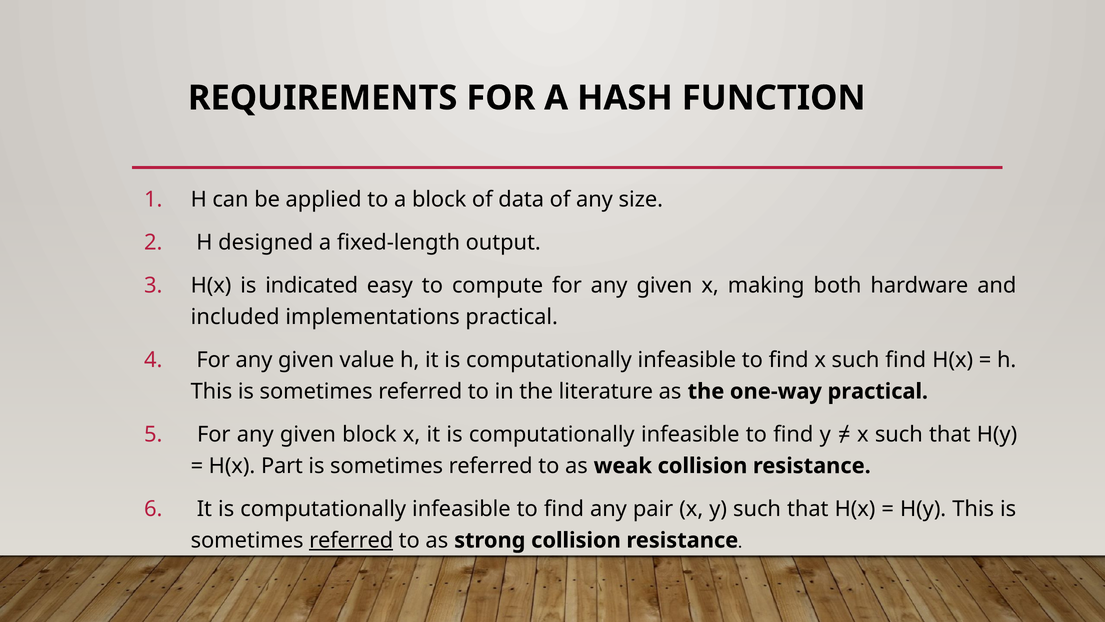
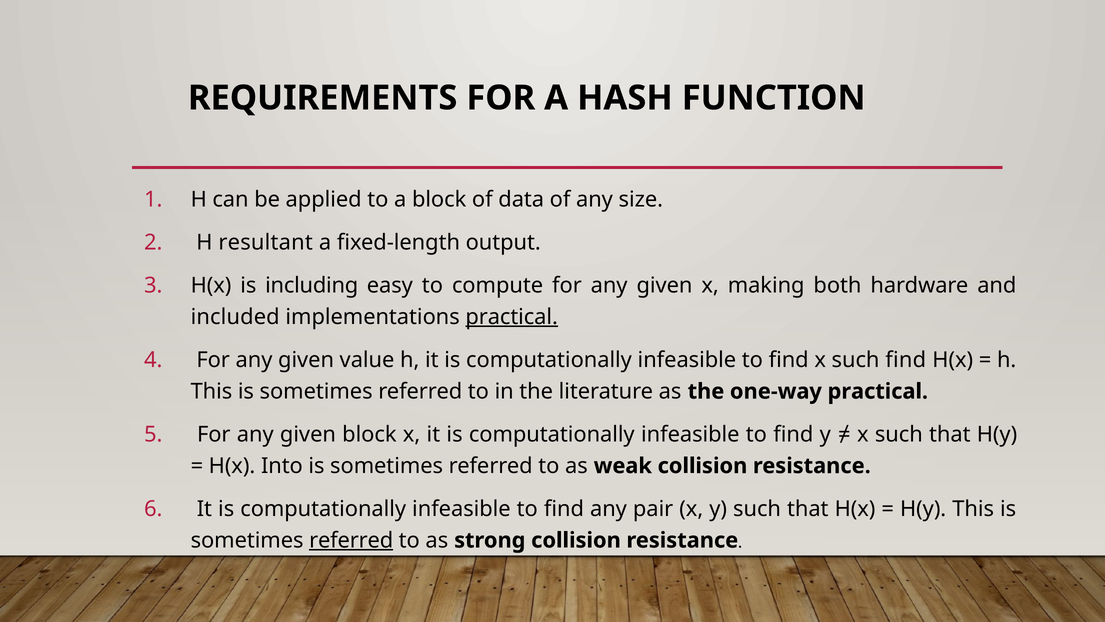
designed: designed -> resultant (266, 242)
indicated: indicated -> including (312, 285)
practical underline: none -> present (512, 317)
Part: Part -> Into (282, 466)
